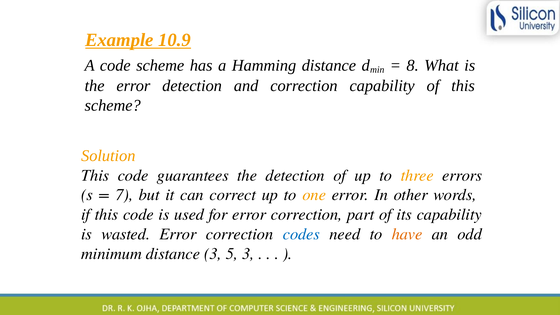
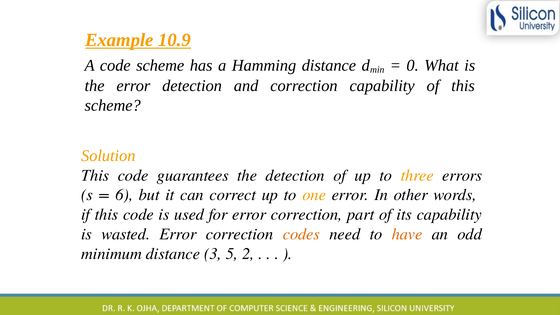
8: 8 -> 0 (413, 65)
7: 7 -> 6 (124, 195)
codes colour: blue -> orange (301, 234)
5 3: 3 -> 2 (248, 254)
